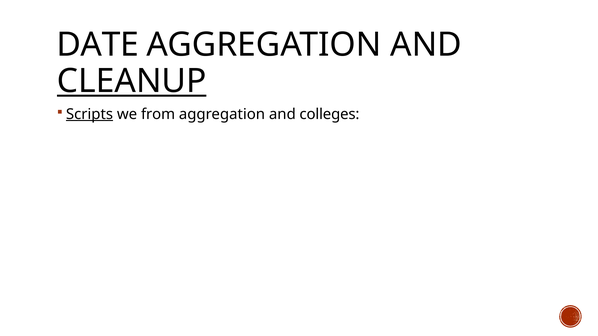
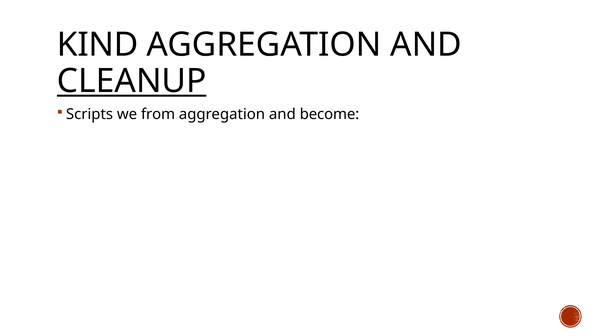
DATE: DATE -> KIND (98, 45)
Scripts underline: present -> none (89, 114)
colleges: colleges -> become (329, 114)
